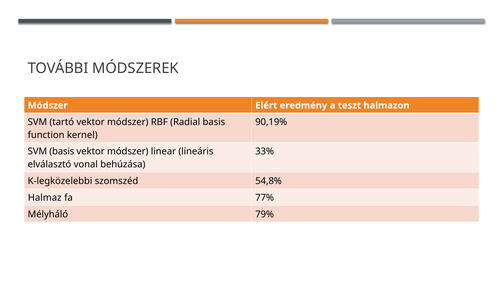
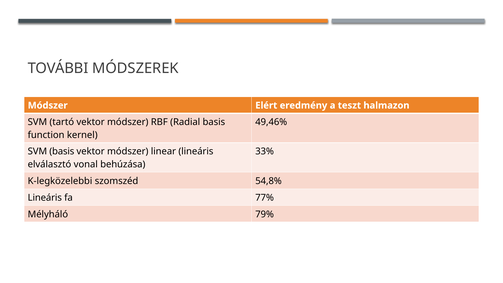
90,19%: 90,19% -> 49,46% (271, 122)
Halmaz: Halmaz -> Lineáris (45, 198)
